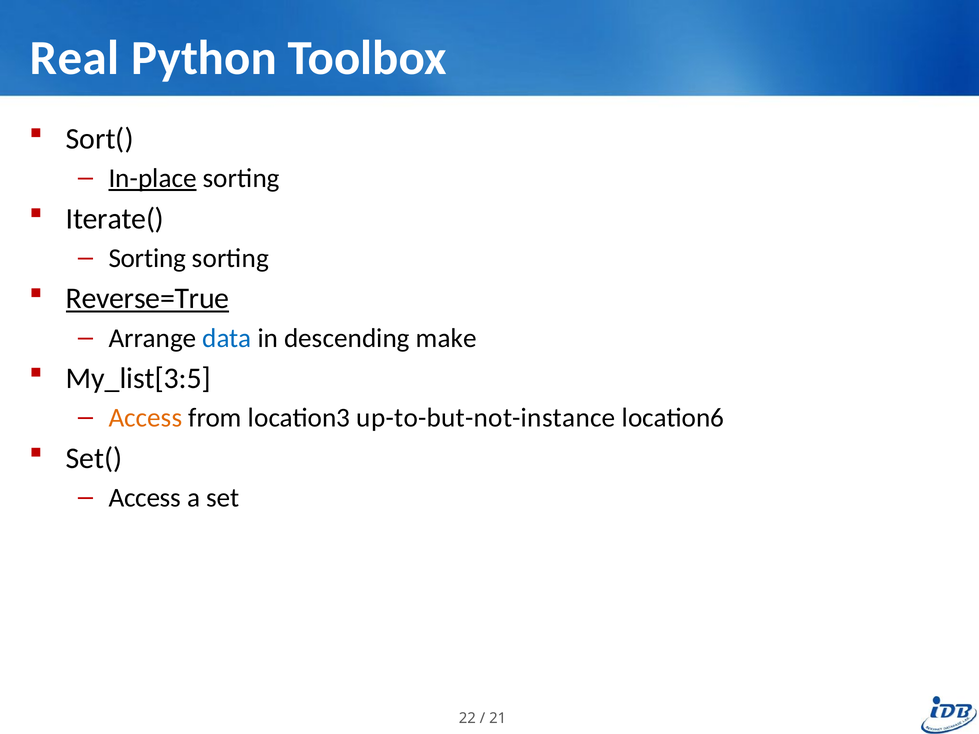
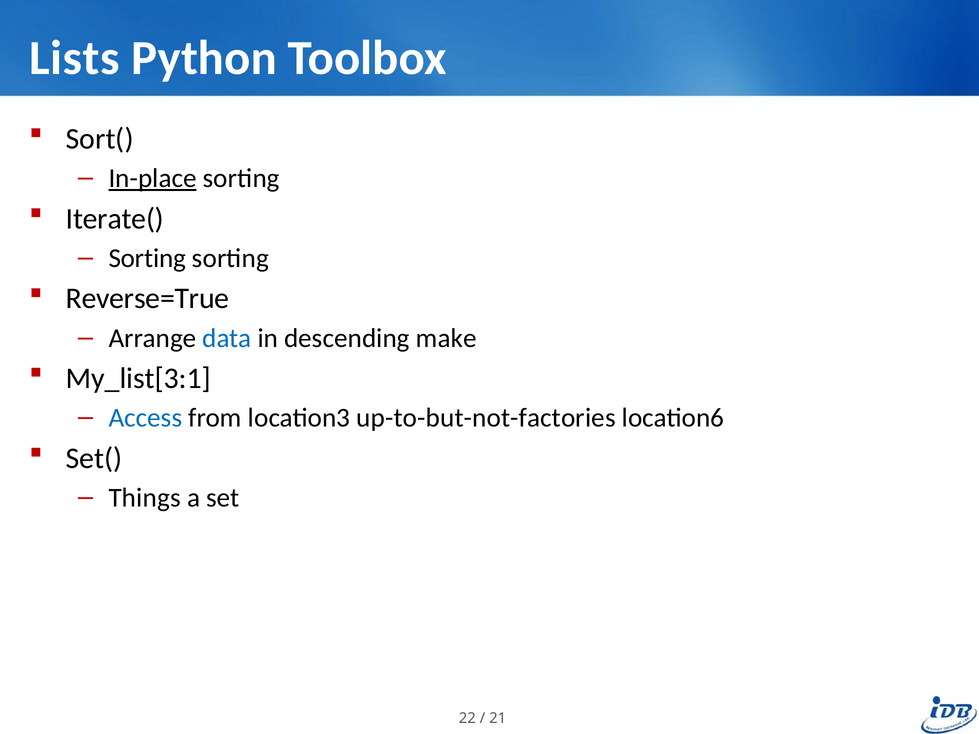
Real: Real -> Lists (74, 58)
Reverse=True underline: present -> none (148, 299)
My_list[3:5: My_list[3:5 -> My_list[3:1 (138, 379)
Access colour: orange -> blue (145, 418)
up-to-but-not-instance: up-to-but-not-instance -> up-to-but-not-factories (486, 418)
Access: Access -> Things (145, 498)
